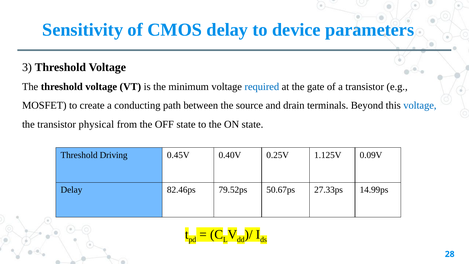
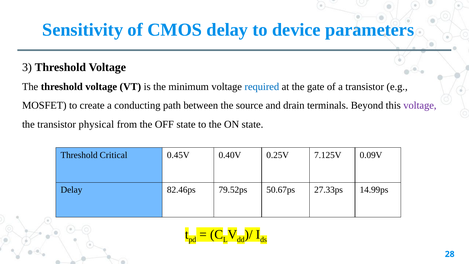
voltage colour: blue -> purple (420, 105)
Driving: Driving -> Critical (114, 155)
1.125V: 1.125V -> 7.125V (328, 155)
